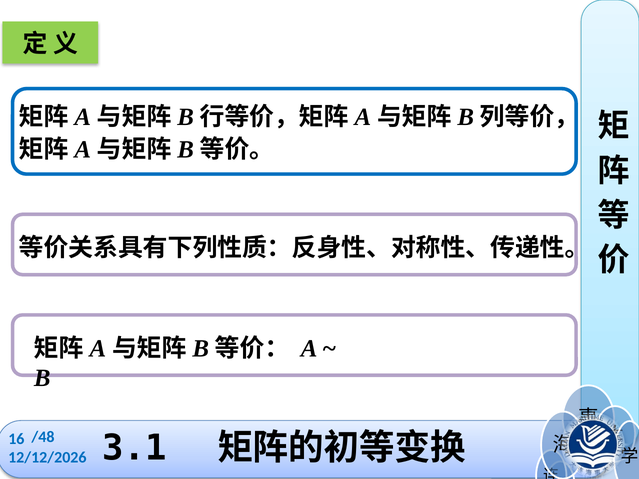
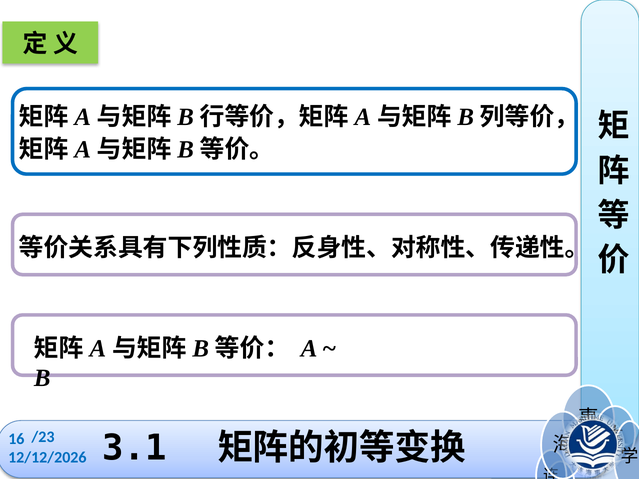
/48: /48 -> /23 (43, 437)
